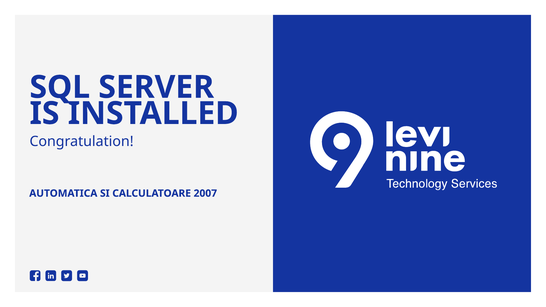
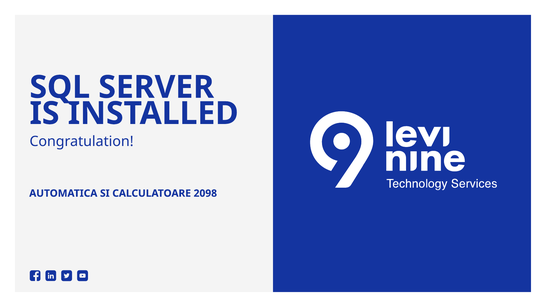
2007: 2007 -> 2098 (205, 193)
